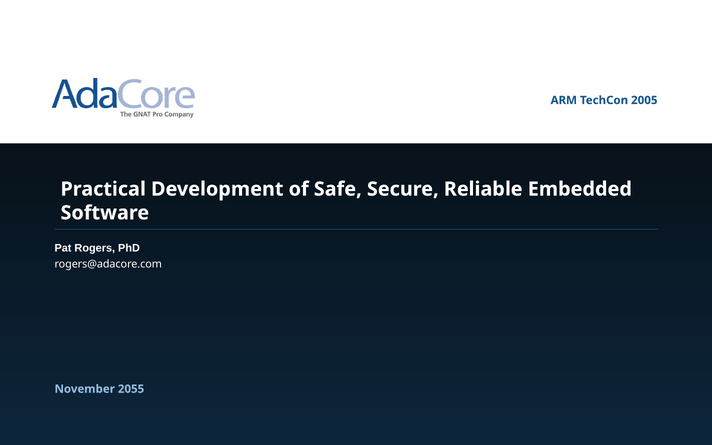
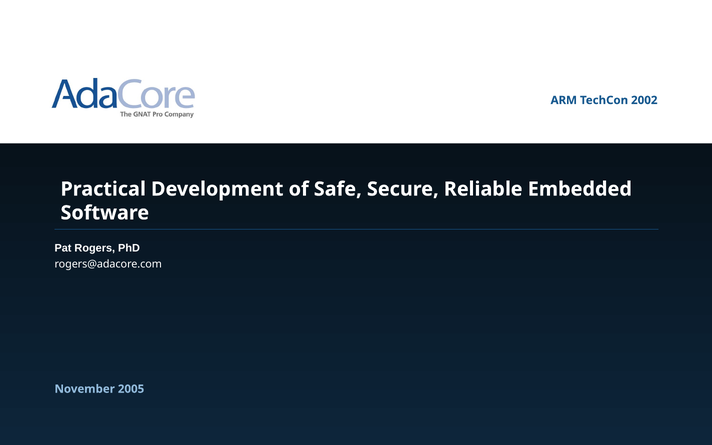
2005: 2005 -> 2002 (644, 100)
2055: 2055 -> 2005 (131, 389)
